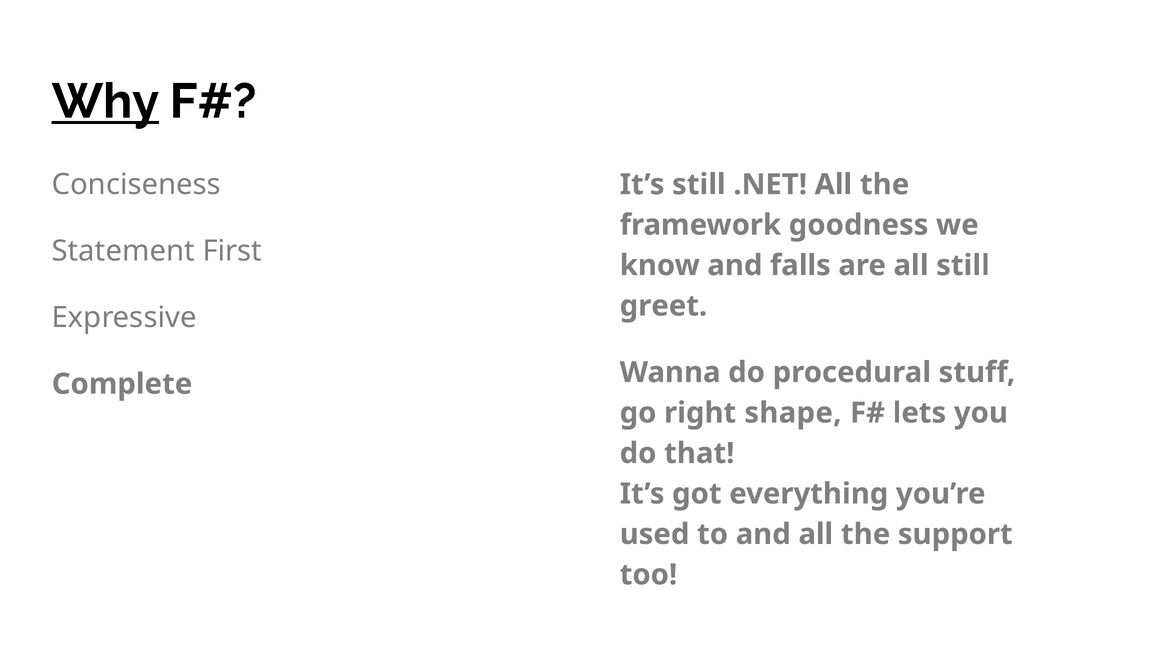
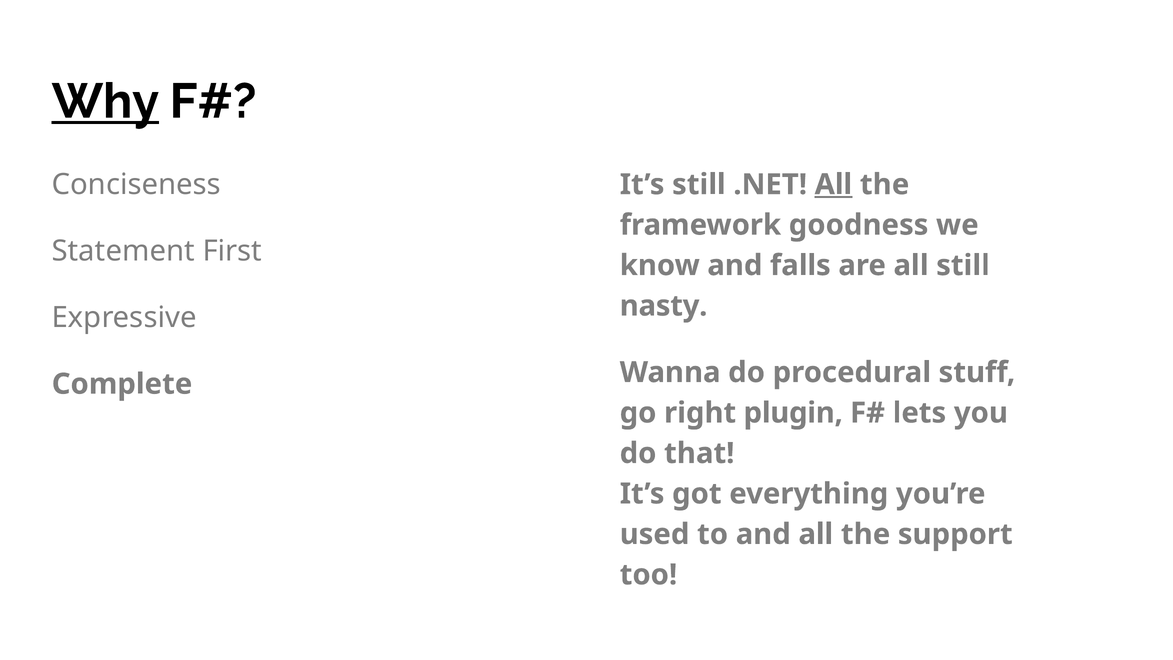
All underline: none -> present (833, 184)
greet: greet -> nasty (664, 306)
shape: shape -> plugin (793, 413)
